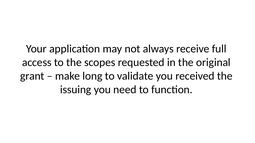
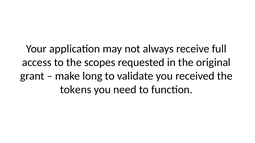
issuing: issuing -> tokens (76, 90)
